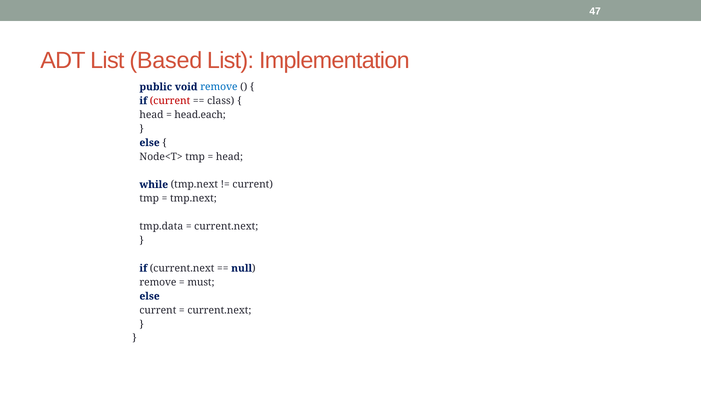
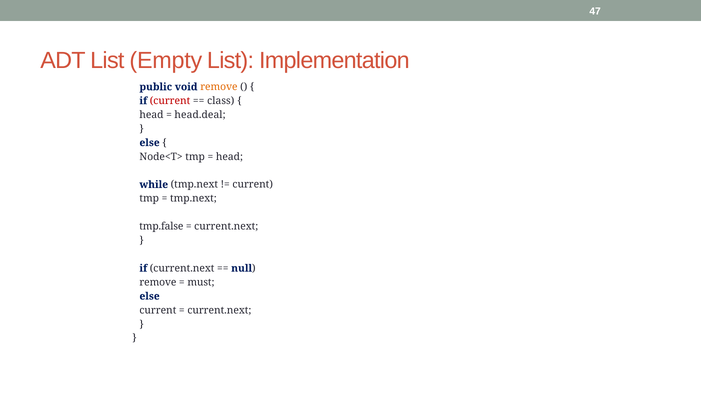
Based: Based -> Empty (166, 61)
remove colour: blue -> orange (219, 87)
head.each: head.each -> head.deal (200, 115)
tmp.data: tmp.data -> tmp.false (161, 227)
